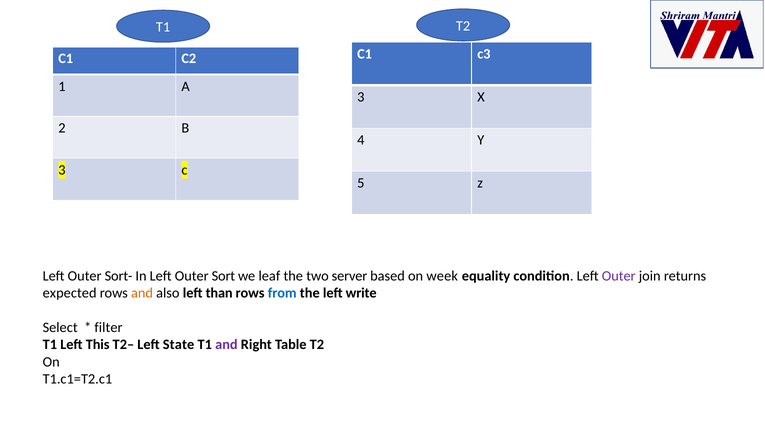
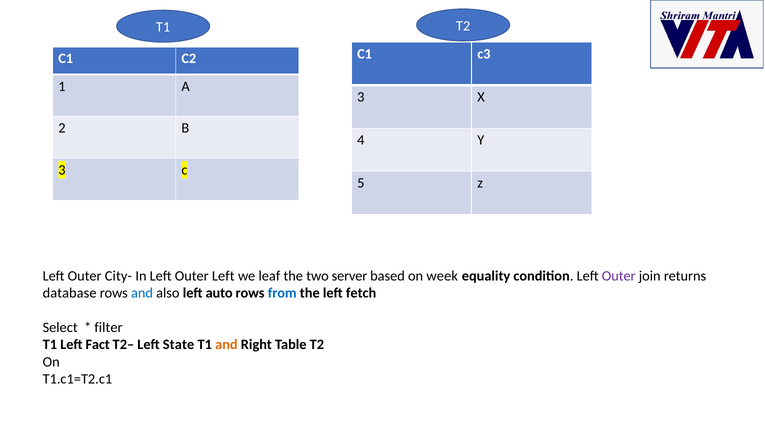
Sort-: Sort- -> City- (118, 276)
Outer Sort: Sort -> Left (223, 276)
expected: expected -> database (70, 293)
and colour: orange -> blue (142, 293)
than: than -> auto (219, 293)
write: write -> fetch (361, 293)
This: This -> Fact (98, 345)
and colour: purple -> orange (226, 345)
